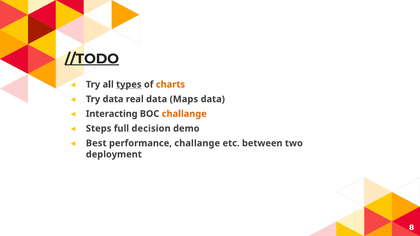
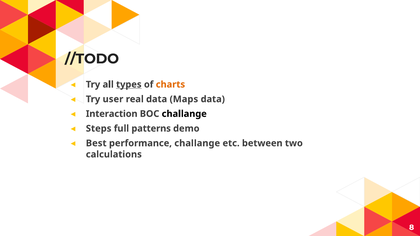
//TODO underline: present -> none (92, 59)
Try data: data -> user (113, 99)
Interacting: Interacting -> Interaction (112, 114)
challange colour: orange -> black (184, 114)
decision: decision -> patterns (151, 129)
deployment: deployment -> calculations (114, 155)
